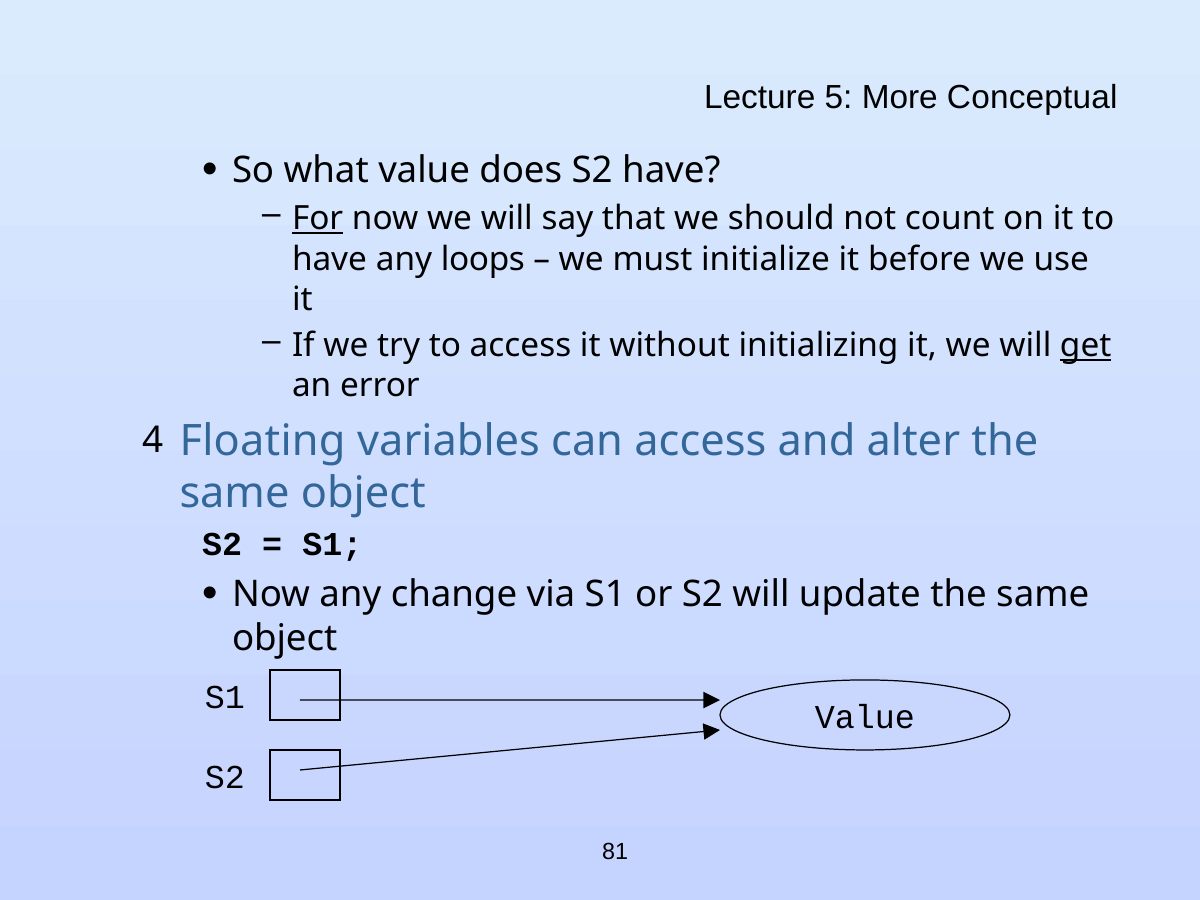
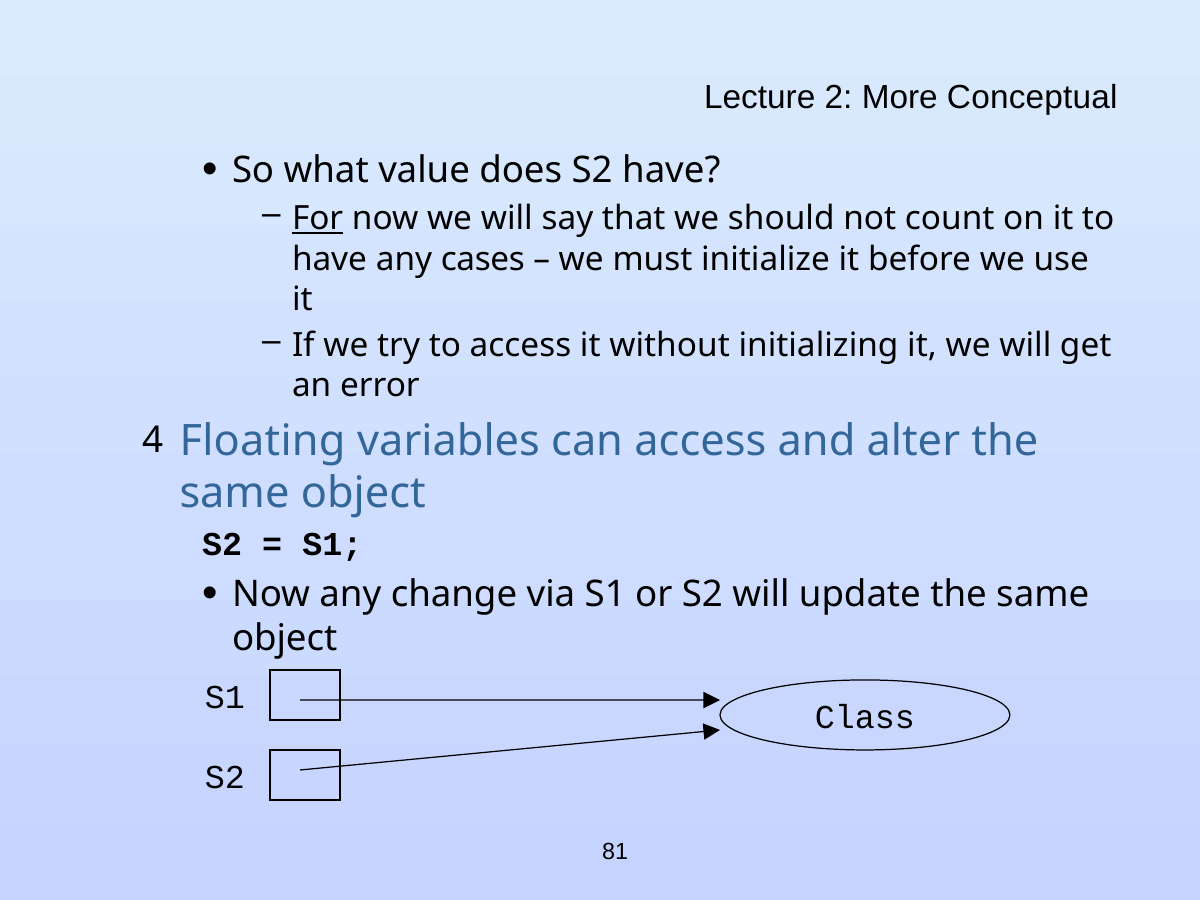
5: 5 -> 2 (839, 97)
loops: loops -> cases (483, 259)
get underline: present -> none (1086, 346)
Value: Value -> Class (865, 717)
